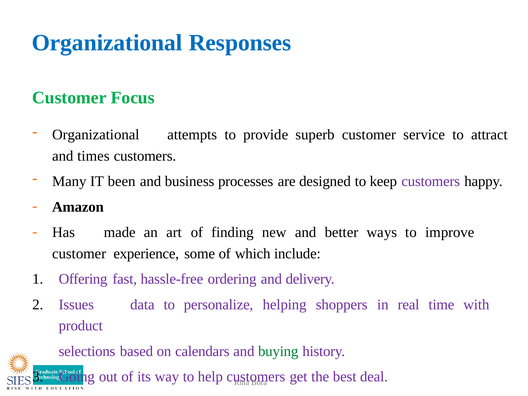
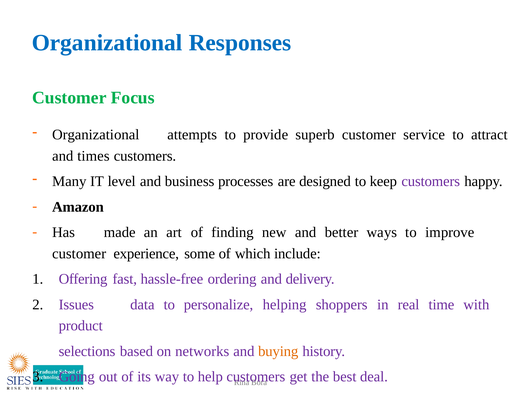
been: been -> level (122, 181)
calendars: calendars -> networks (202, 351)
buying colour: green -> orange (278, 351)
